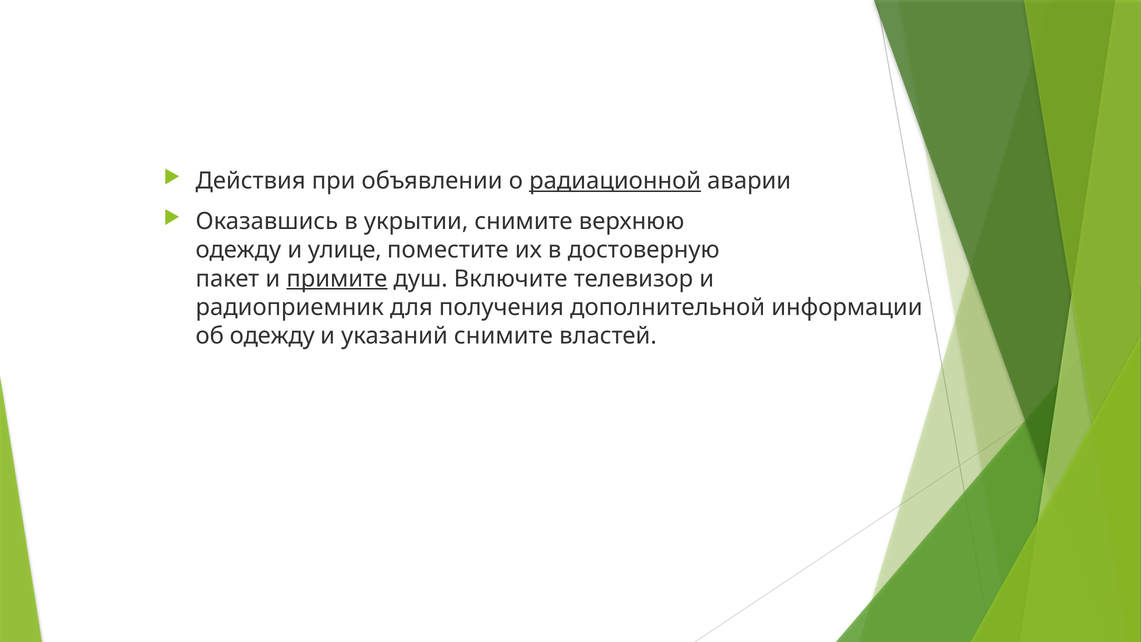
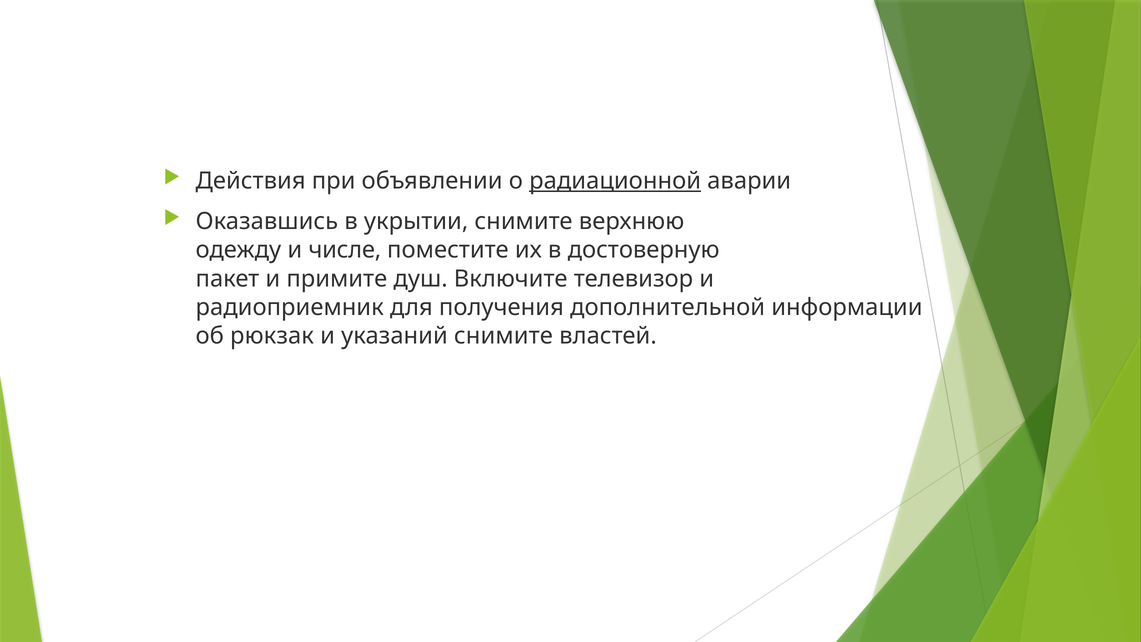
улице: улице -> числе (345, 250)
примите underline: present -> none (337, 279)
об одежду: одежду -> рюкзак (272, 336)
